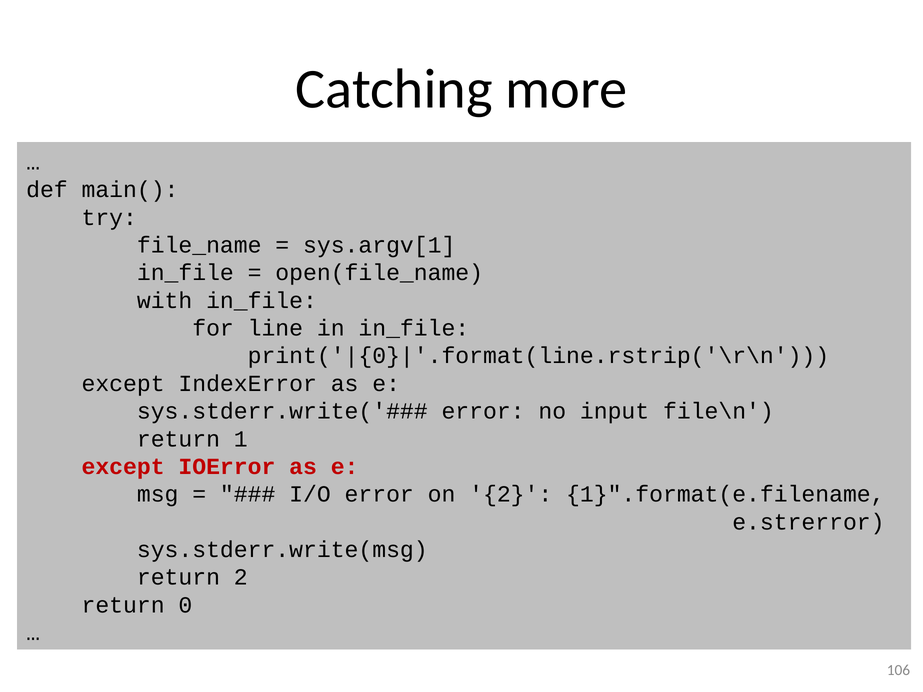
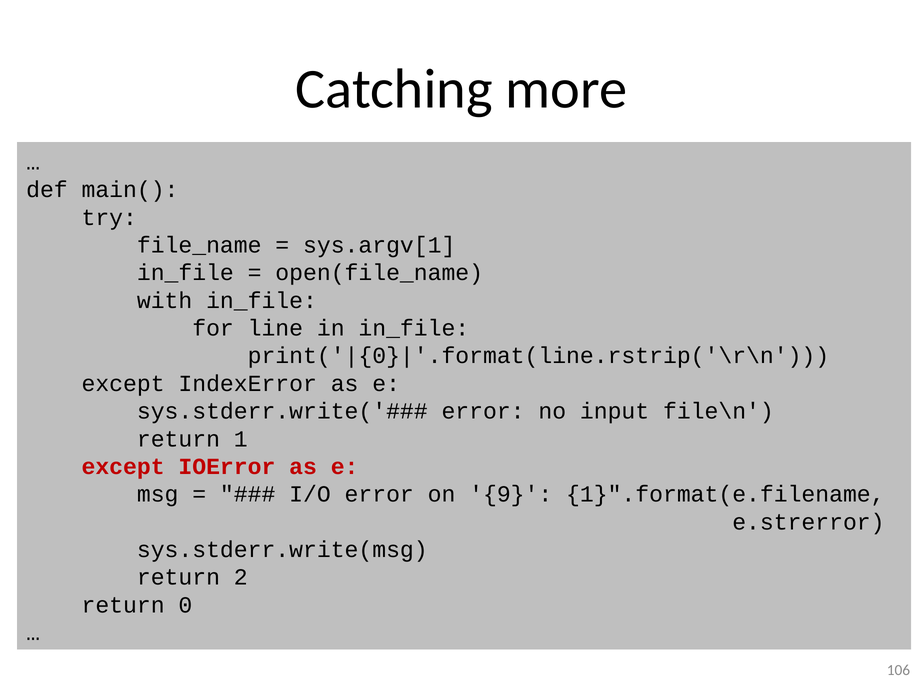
on 2: 2 -> 9 (511, 494)
